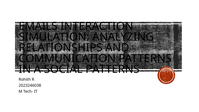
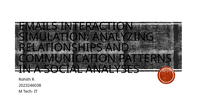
SOCIAL PATTERNS: PATTERNS -> ANALYSES (112, 69)
